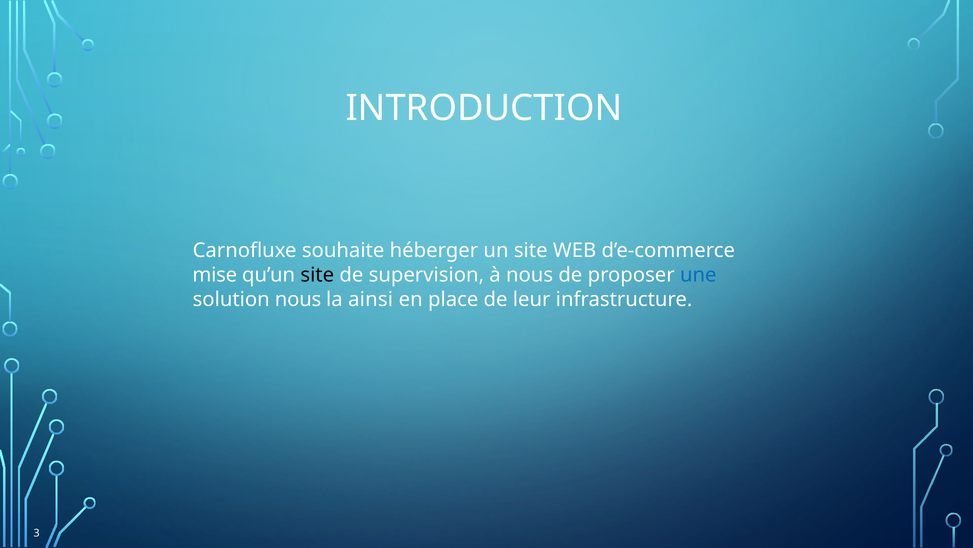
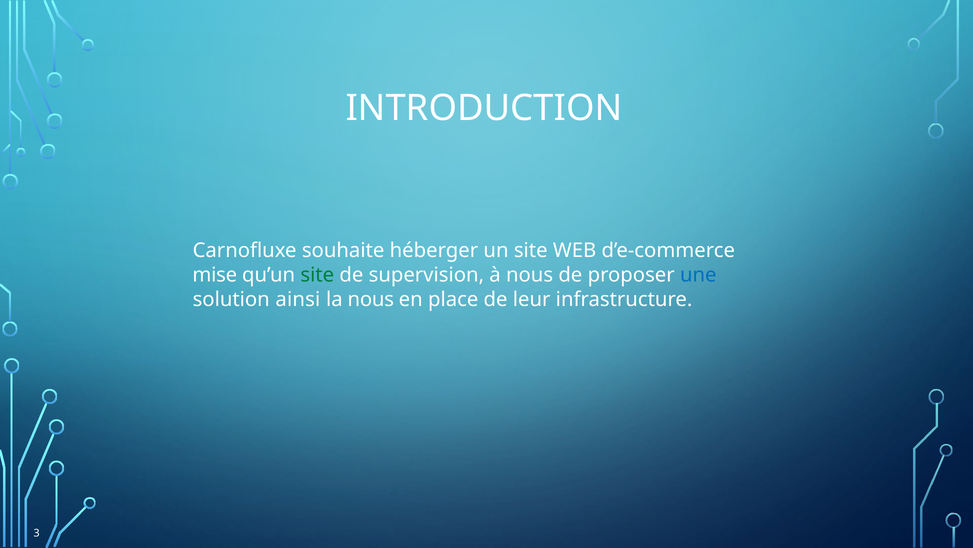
site colour: black -> green (317, 275)
solution nous: nous -> ainsi (298, 299)
la ainsi: ainsi -> nous (371, 299)
